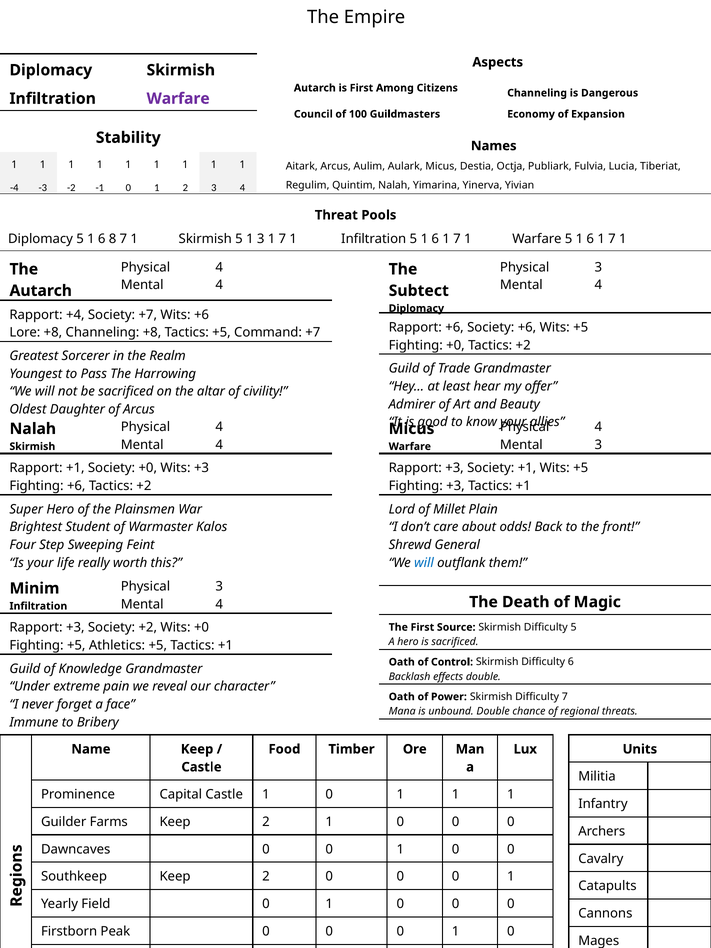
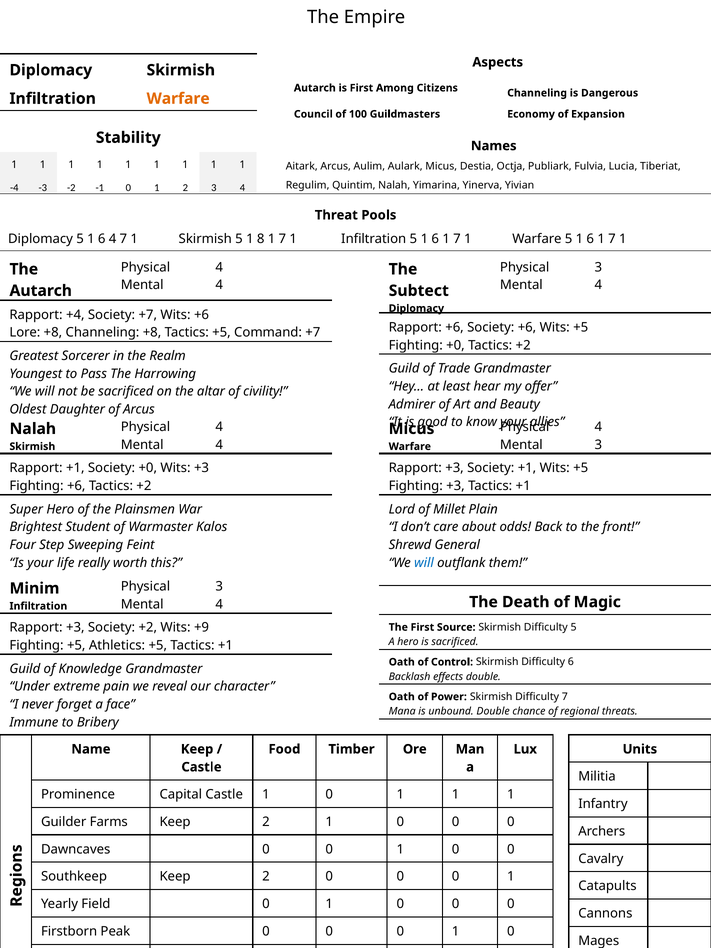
Warfare colour: purple -> orange (178, 99)
6 8: 8 -> 4 (113, 239)
1 3: 3 -> 8 (261, 239)
Wits +0: +0 -> +9 (202, 628)
